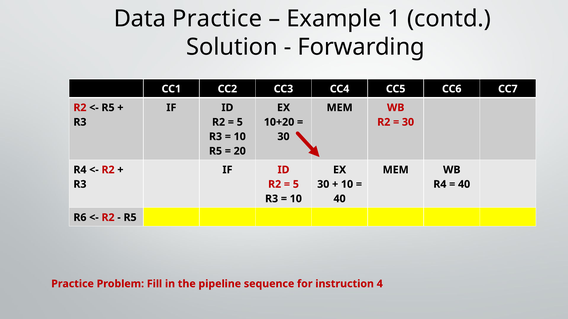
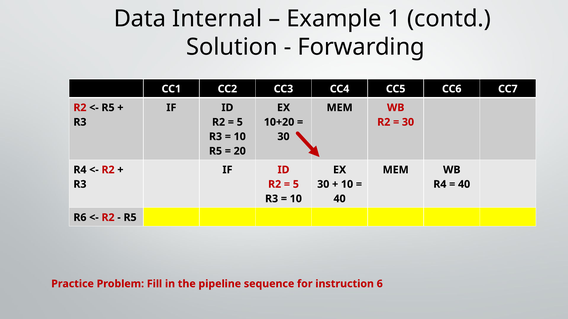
Data Practice: Practice -> Internal (217, 19)
4: 4 -> 6 (380, 284)
